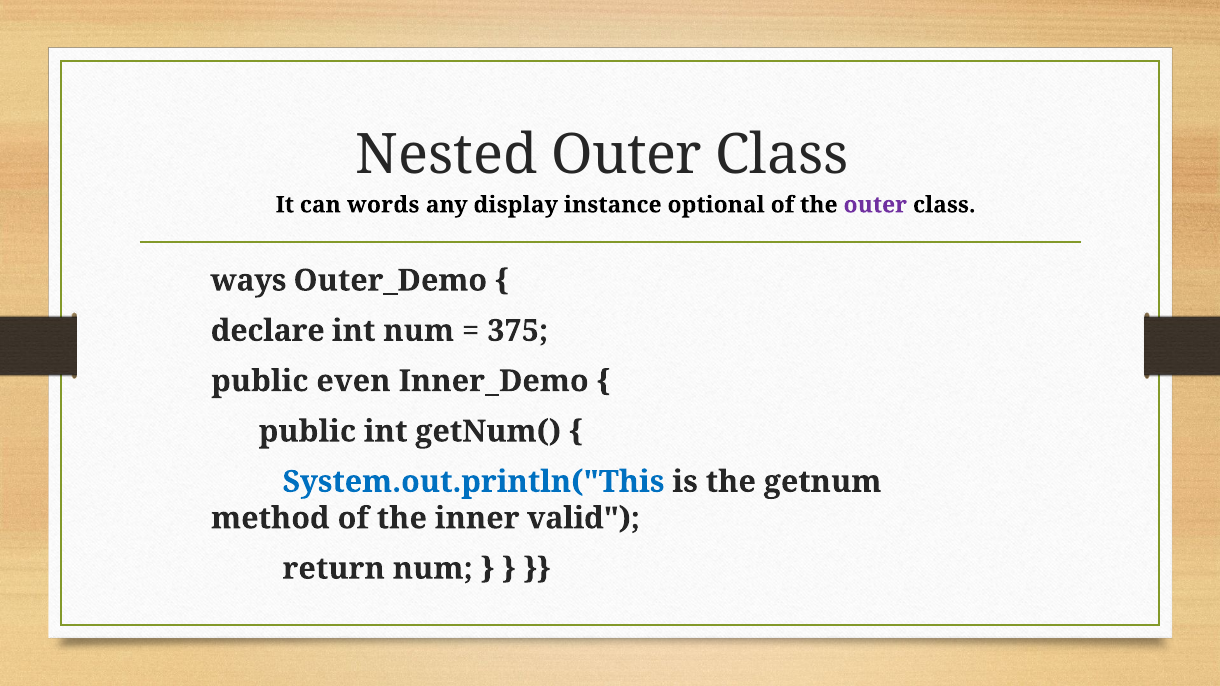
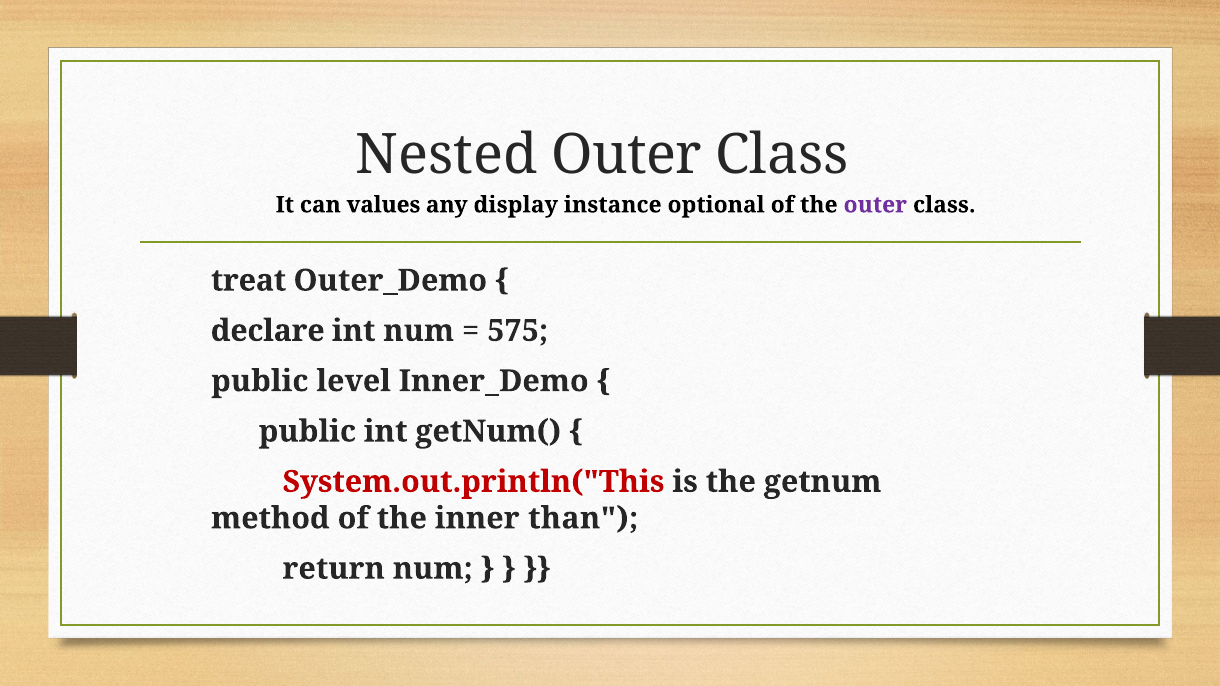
words: words -> values (384, 205)
ways: ways -> treat (249, 281)
375: 375 -> 575 (518, 331)
even: even -> level (354, 381)
System.out.println("This colour: blue -> red (473, 482)
valid: valid -> than (583, 519)
